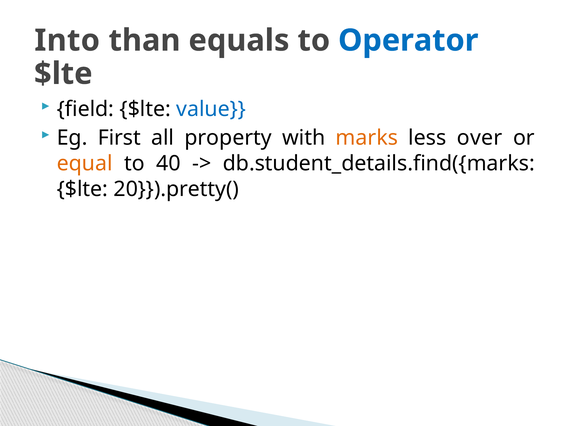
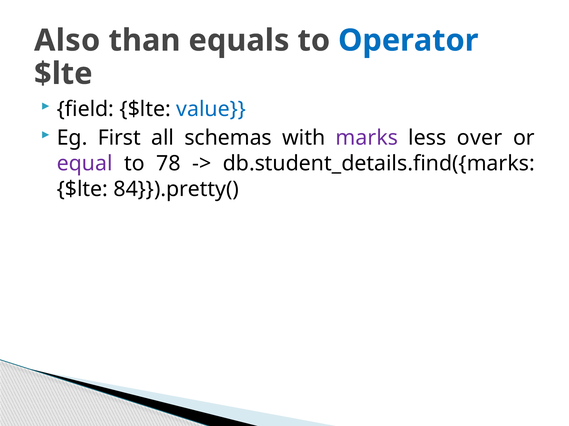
Into: Into -> Also (67, 41)
property: property -> schemas (228, 138)
marks colour: orange -> purple (367, 138)
equal colour: orange -> purple (85, 164)
40: 40 -> 78 (168, 164)
20}}).pretty(: 20}}).pretty( -> 84}}).pretty( (176, 189)
